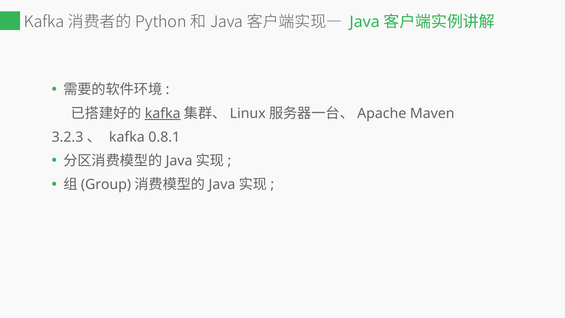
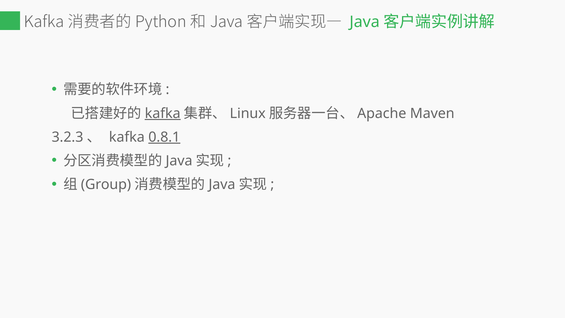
0.8.1 underline: none -> present (164, 137)
